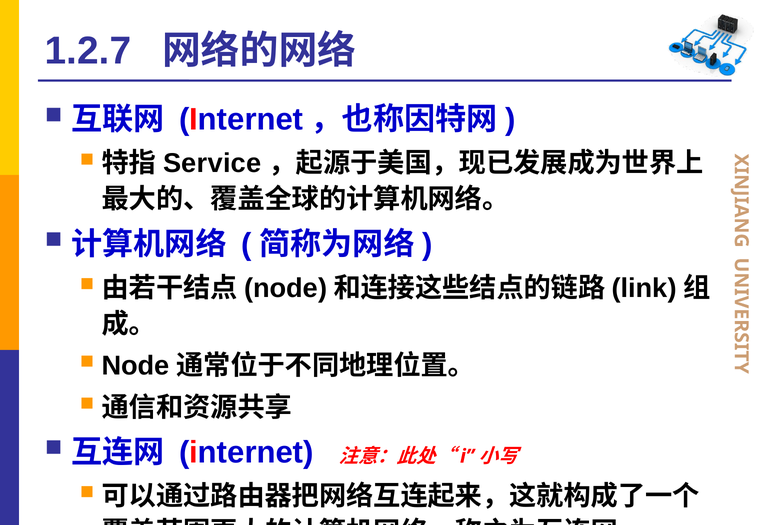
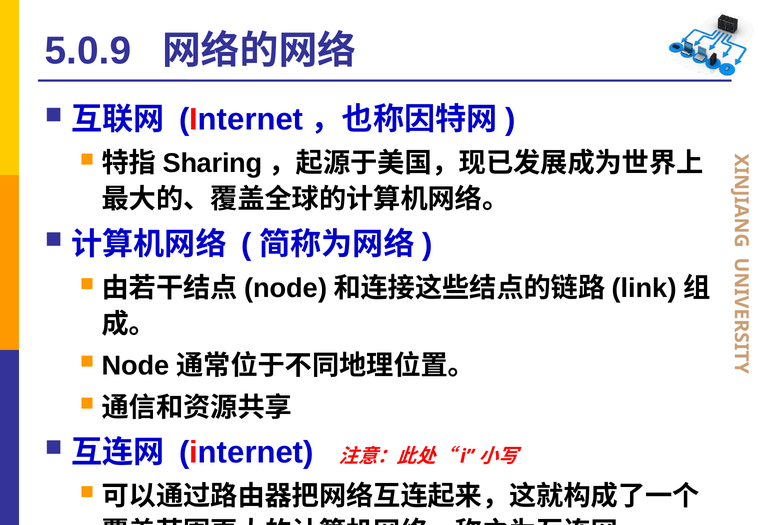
1.2.7: 1.2.7 -> 5.0.9 (88, 51)
Service: Service -> Sharing (212, 163)
